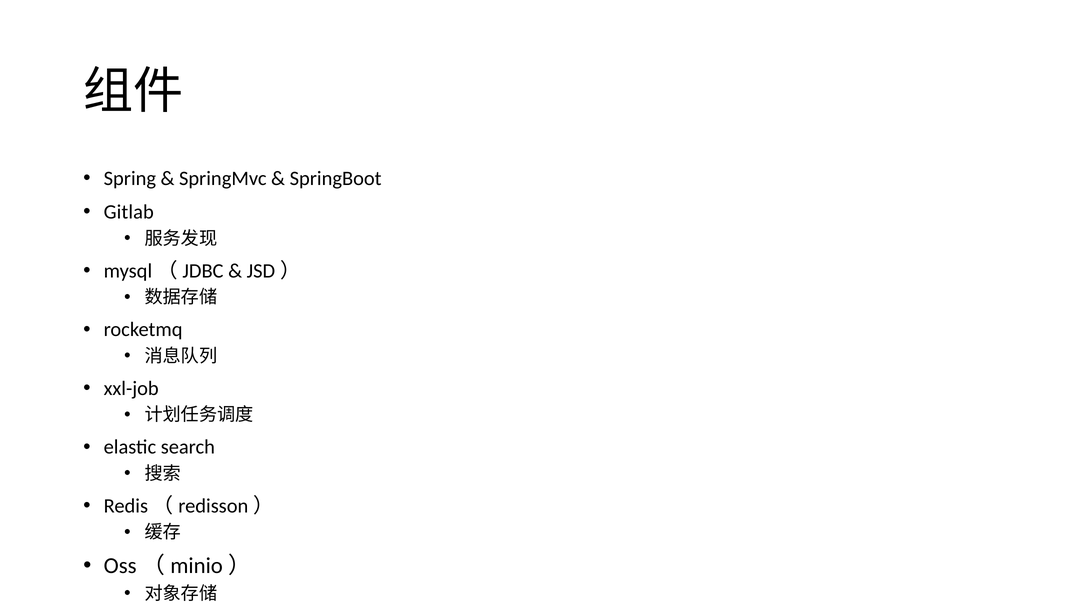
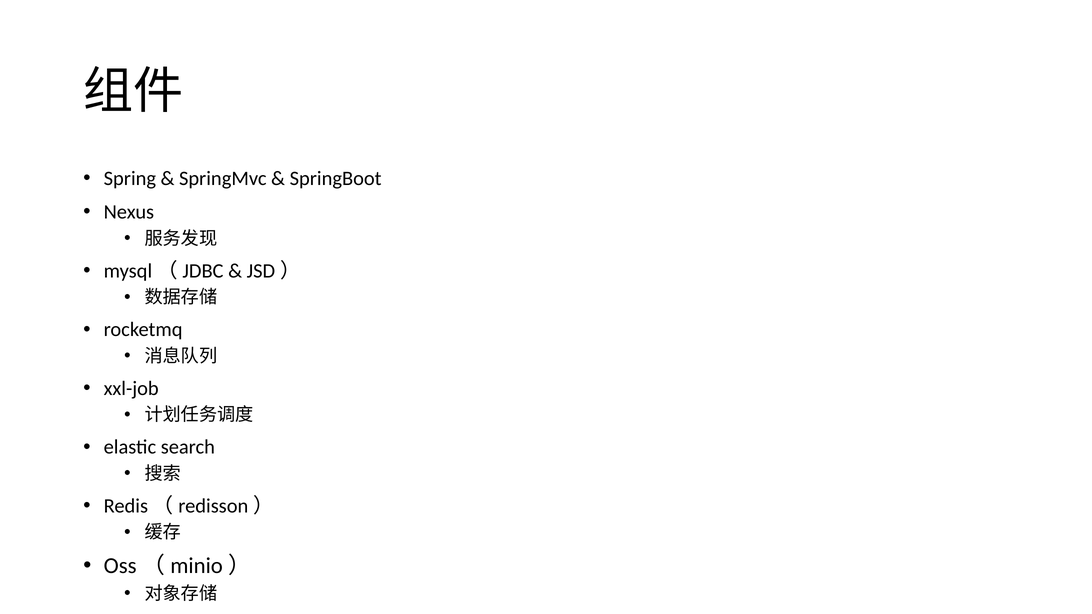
Gitlab: Gitlab -> Nexus (129, 212)
